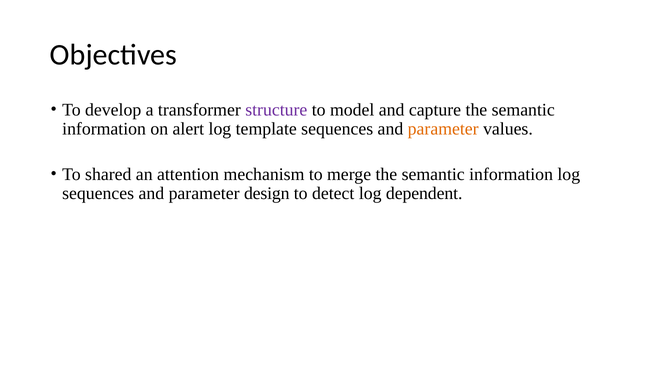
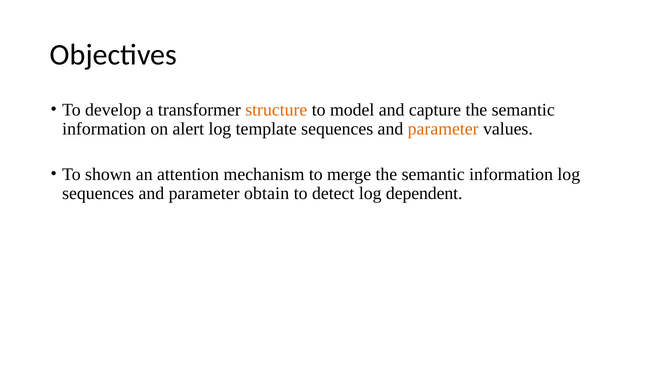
structure colour: purple -> orange (276, 110)
shared: shared -> shown (108, 174)
design: design -> obtain (267, 194)
